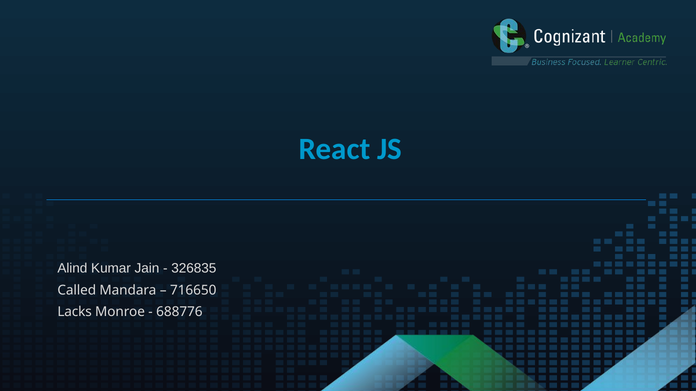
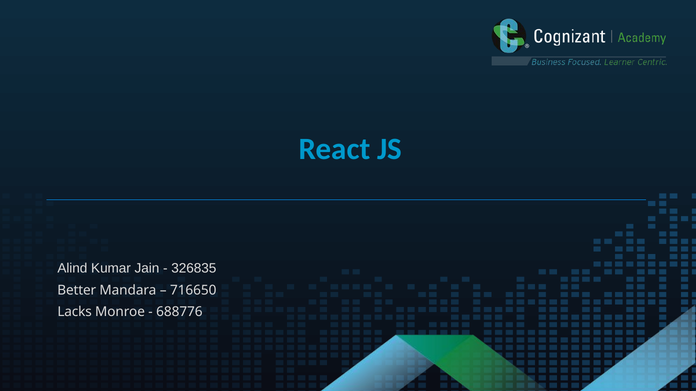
Called: Called -> Better (77, 291)
